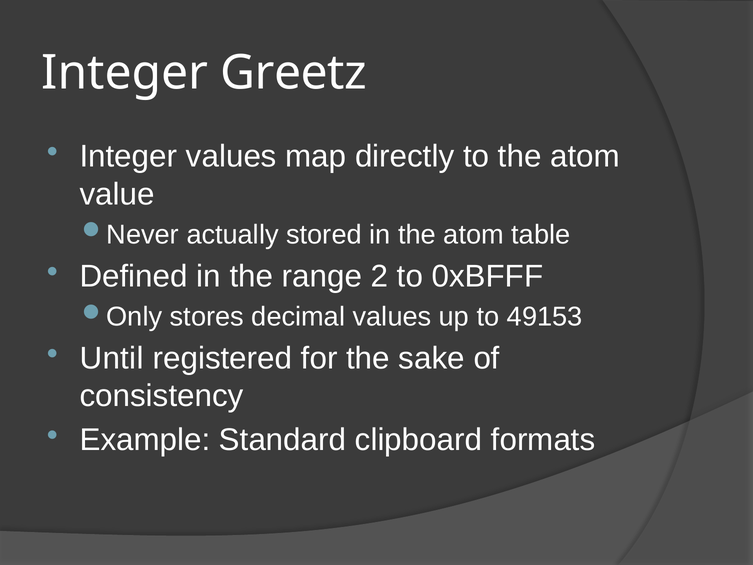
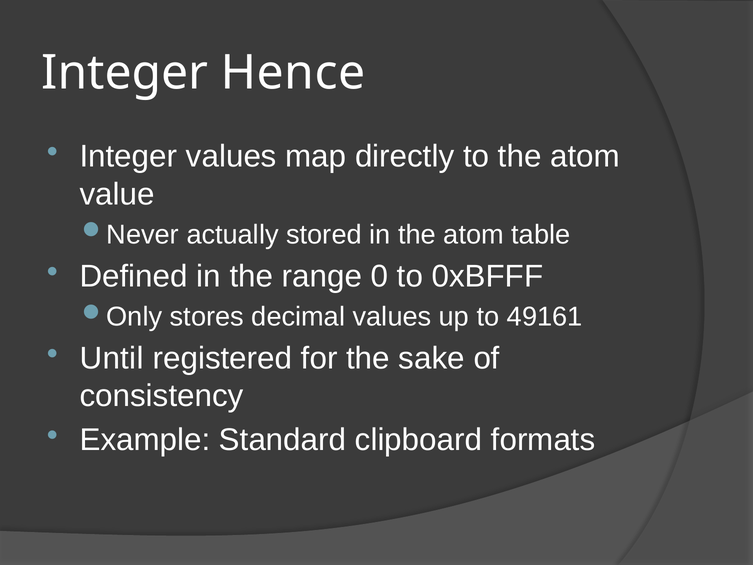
Greetz: Greetz -> Hence (293, 73)
2: 2 -> 0 (380, 276)
49153: 49153 -> 49161 (545, 317)
